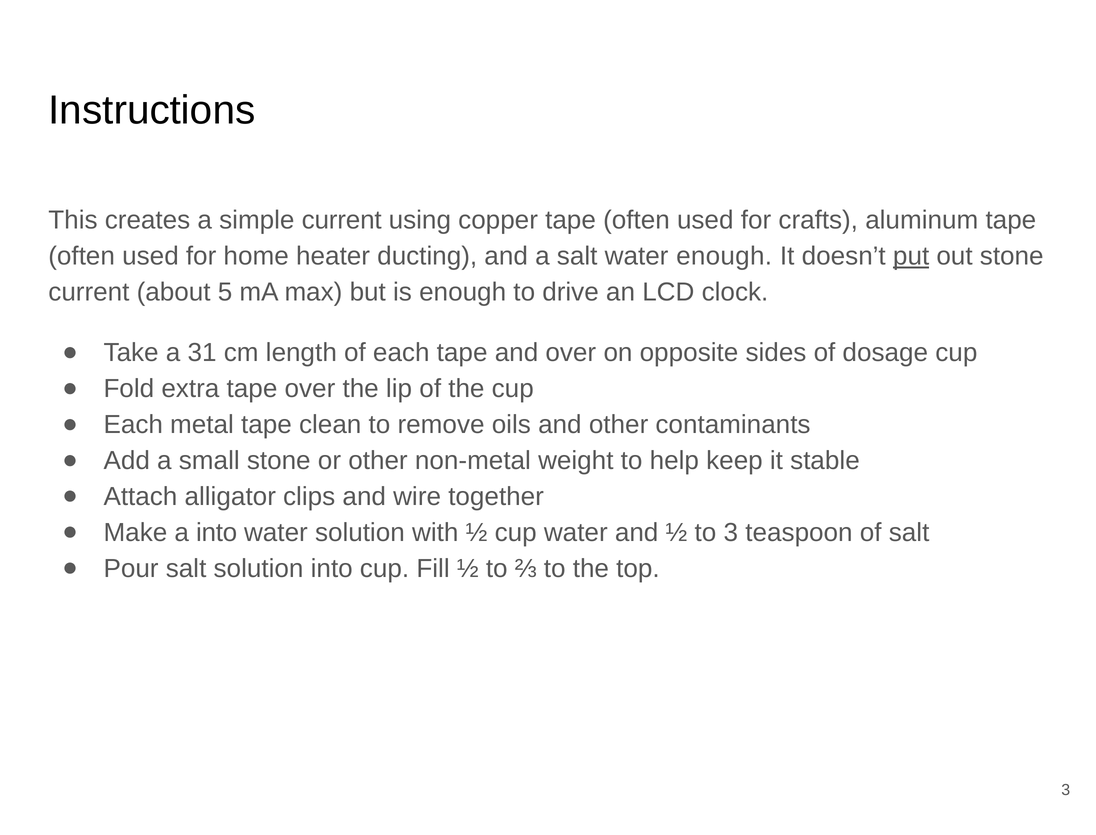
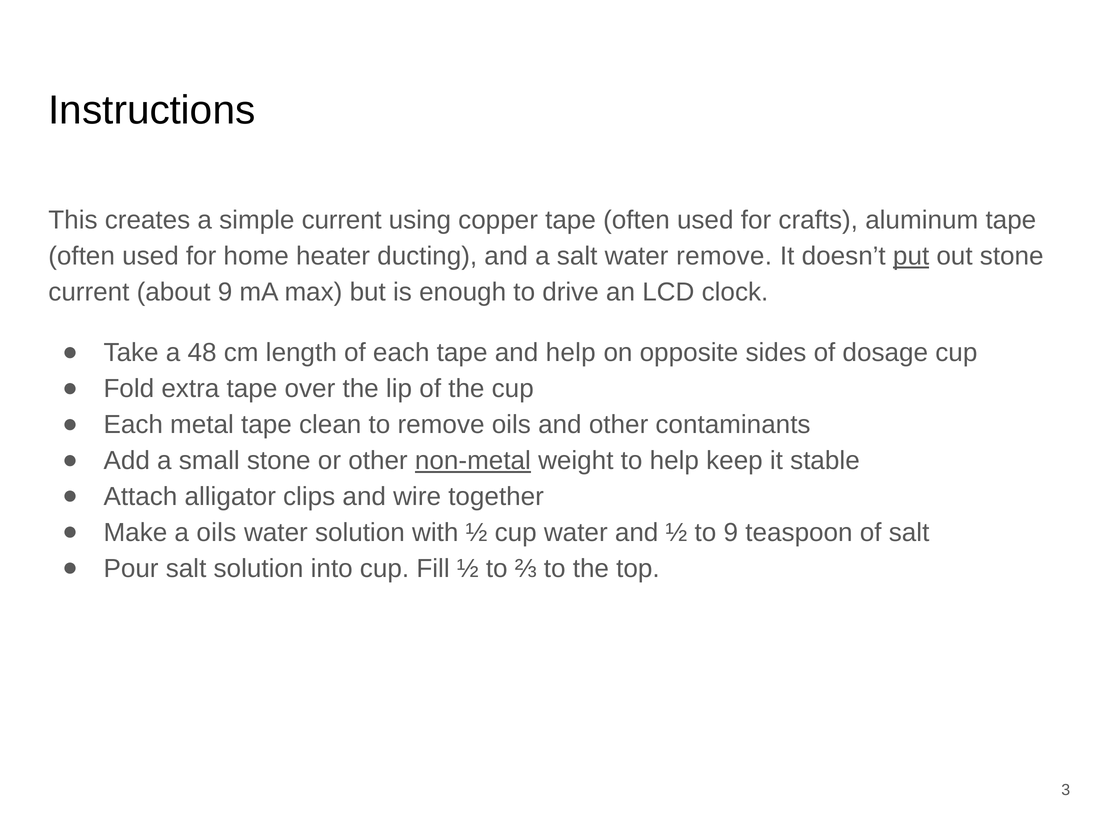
water enough: enough -> remove (724, 256)
about 5: 5 -> 9 (225, 292)
31: 31 -> 48 (202, 353)
and over: over -> help (571, 353)
non-metal underline: none -> present (473, 461)
a into: into -> oils (216, 533)
to 3: 3 -> 9 (731, 533)
